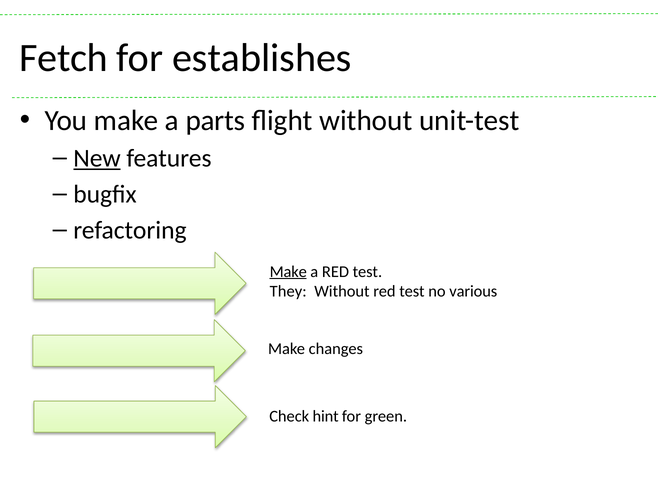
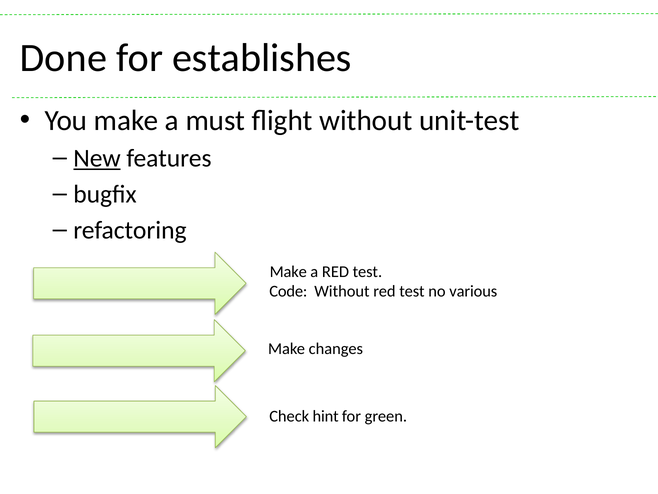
Fetch: Fetch -> Done (63, 58)
parts: parts -> must (215, 120)
Make underline: present -> none (288, 271)
They: They -> Code (288, 291)
